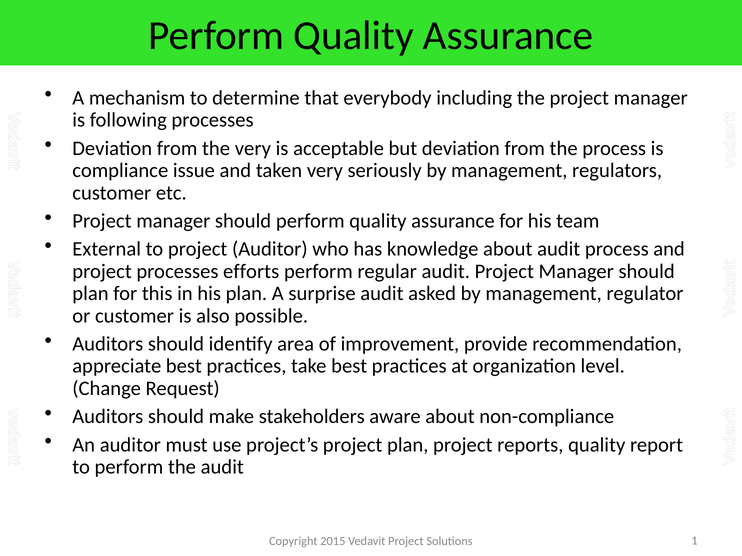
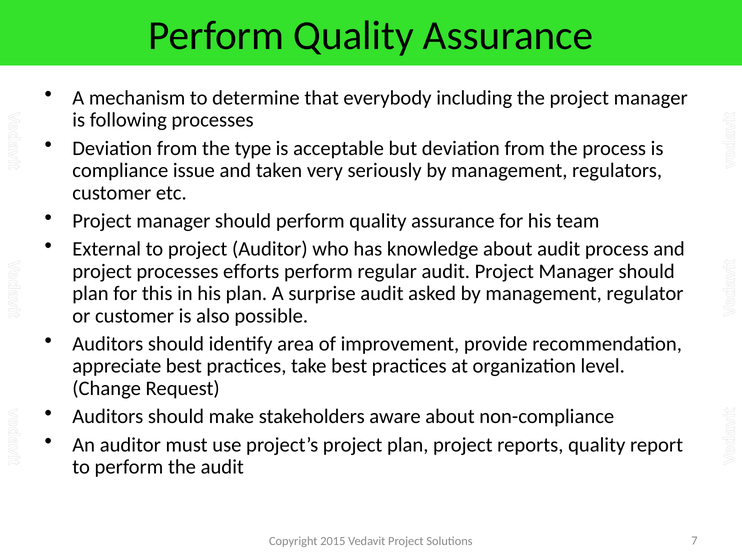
the very: very -> type (253, 148)
1: 1 -> 7 (694, 541)
